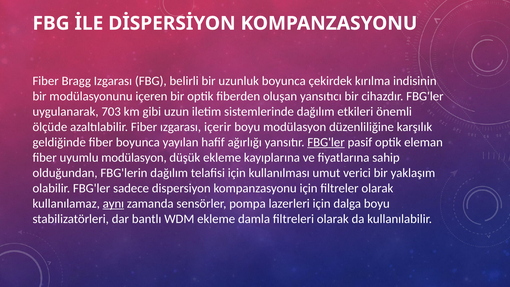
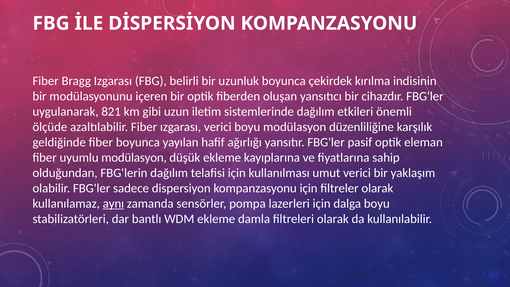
703: 703 -> 821 (111, 112)
ızgarası içerir: içerir -> verici (218, 127)
FBG'ler underline: present -> none (326, 142)
